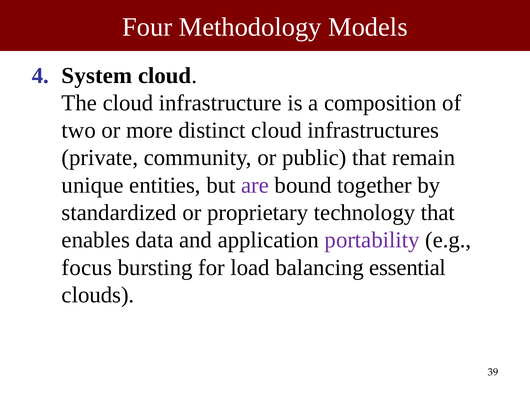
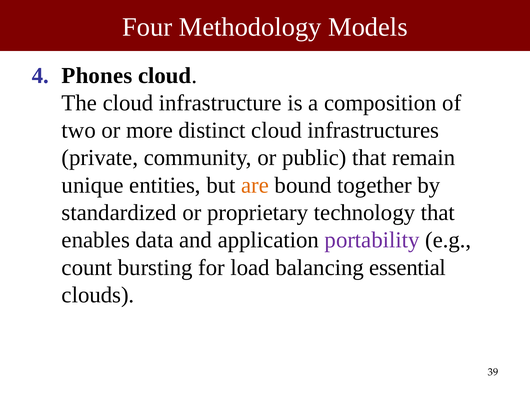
System: System -> Phones (97, 75)
are colour: purple -> orange (255, 185)
focus: focus -> count (87, 267)
